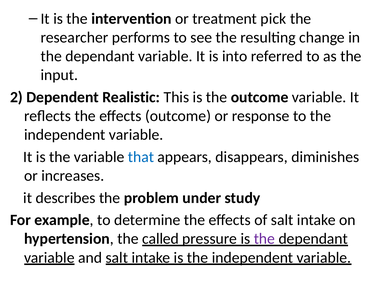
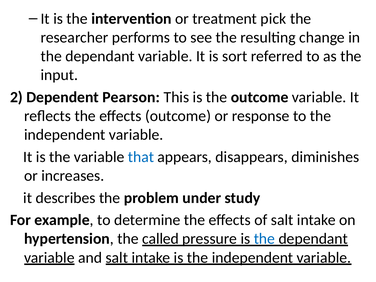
into: into -> sort (235, 56)
Realistic: Realistic -> Pearson (131, 97)
the colour: purple -> blue (264, 239)
